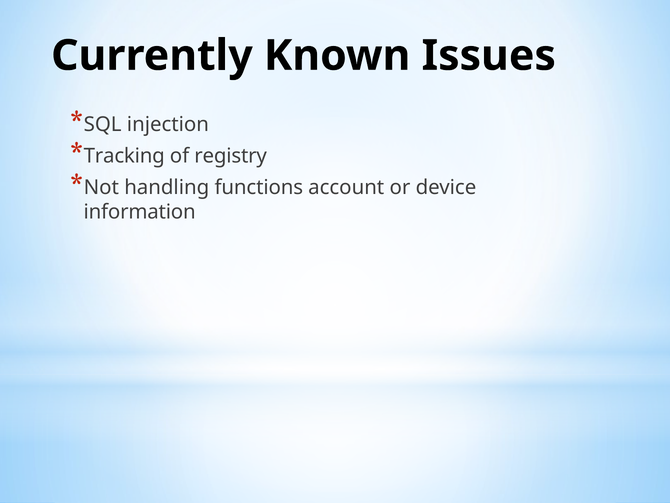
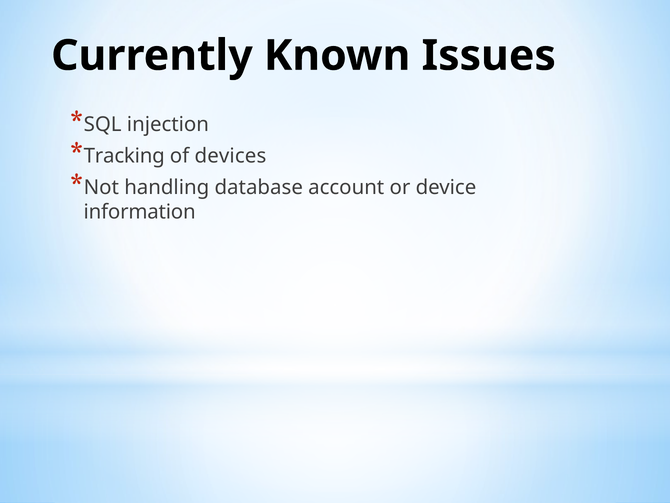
registry: registry -> devices (230, 156)
functions: functions -> database (259, 187)
